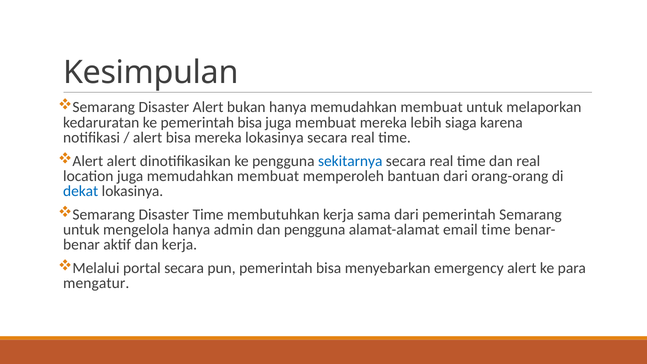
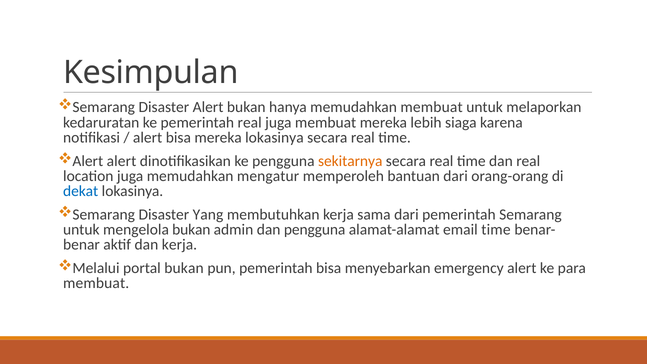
ke pemerintah bisa: bisa -> real (250, 122)
sekitarnya colour: blue -> orange (350, 161)
juga memudahkan membuat: membuat -> mengatur (268, 176)
Disaster Time: Time -> Yang (208, 215)
mengelola hanya: hanya -> bukan (191, 230)
portal secara: secara -> bukan (184, 268)
mengatur: mengatur -> membuat (96, 283)
